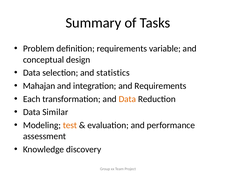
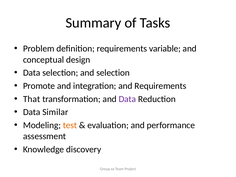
and statistics: statistics -> selection (113, 73)
Mahajan: Mahajan -> Promote (39, 86)
Each: Each -> That (32, 99)
Data colour: orange -> purple (127, 99)
